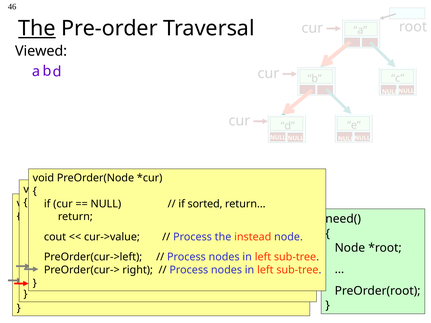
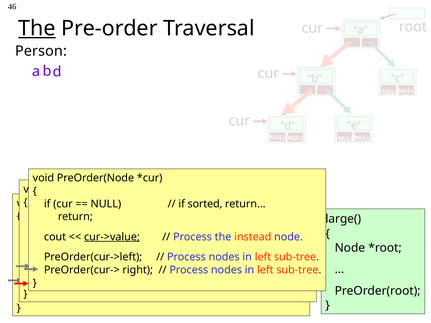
Viewed: Viewed -> Person (41, 51)
need(: need( -> large( (343, 219)
cur->value underline: none -> present (112, 237)
